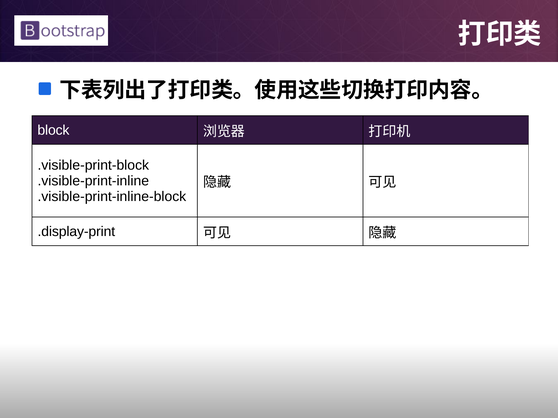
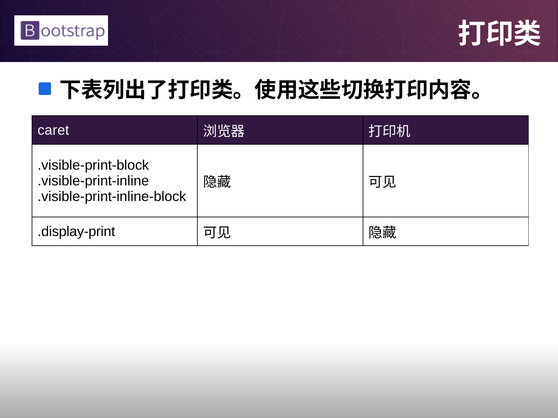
block: block -> caret (53, 130)
